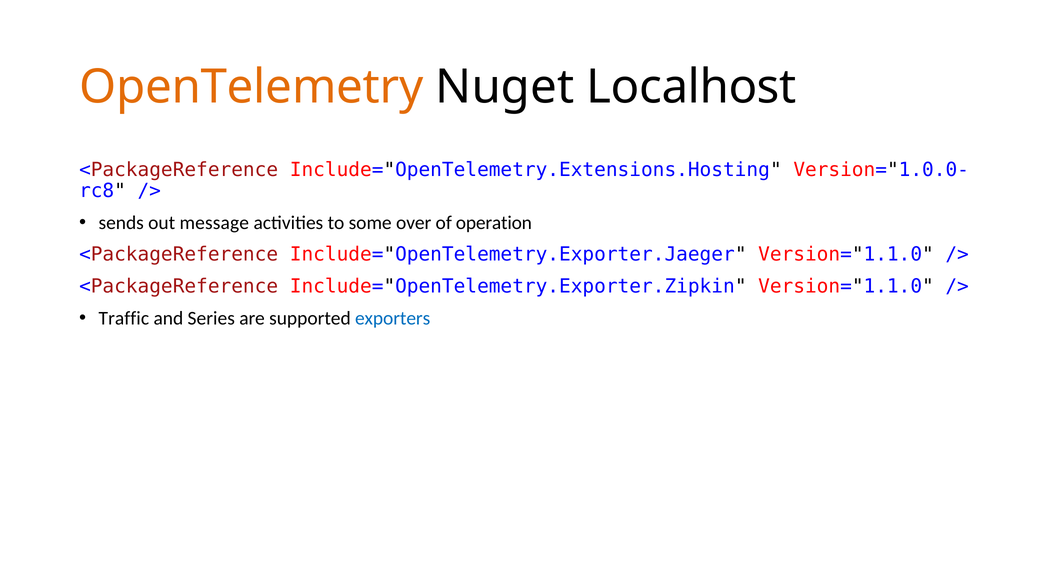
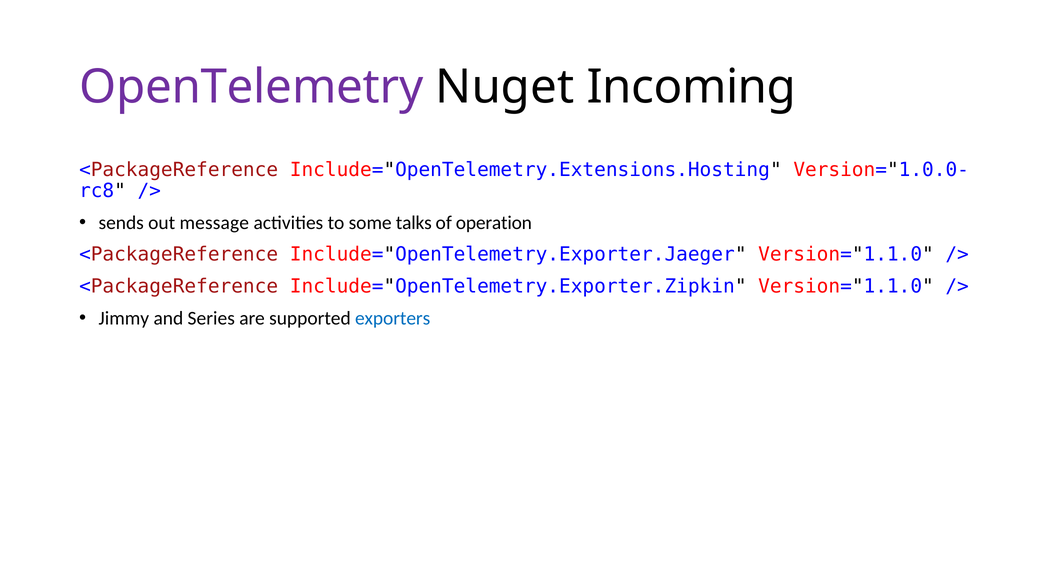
OpenTelemetry colour: orange -> purple (251, 87)
Localhost: Localhost -> Incoming (691, 87)
over: over -> talks (414, 223)
Traffic: Traffic -> Jimmy (124, 318)
